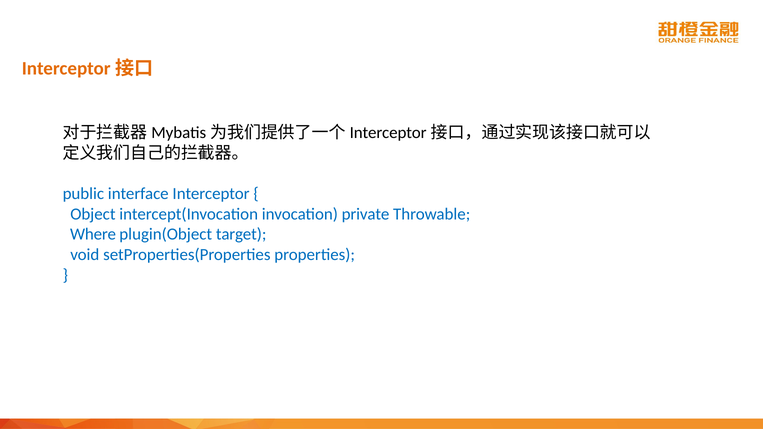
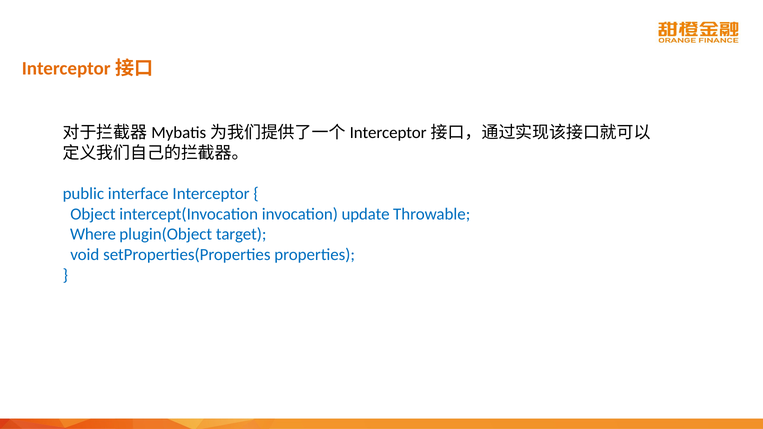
private: private -> update (366, 214)
